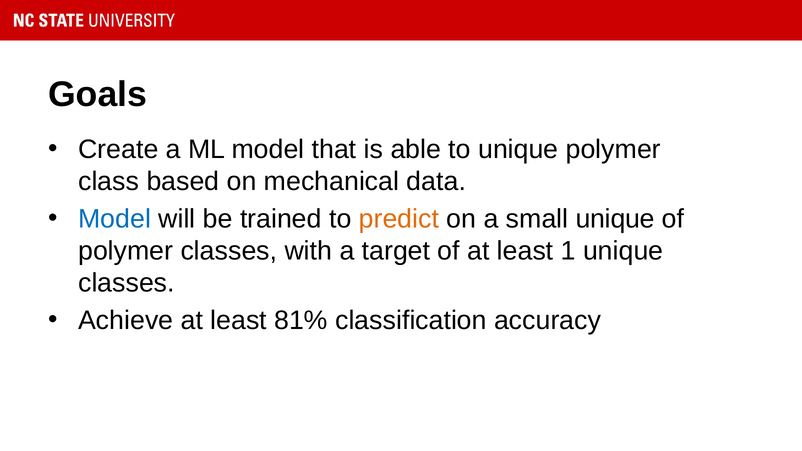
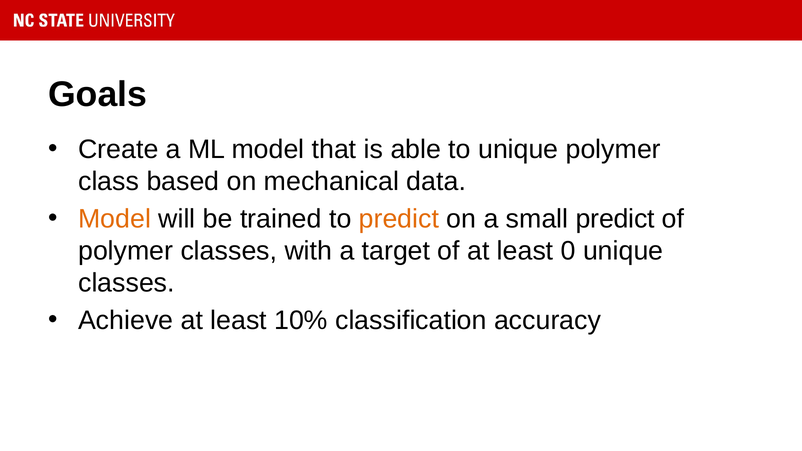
Model colour: blue -> orange (115, 219)
small unique: unique -> predict (615, 219)
1: 1 -> 0 (568, 251)
81%: 81% -> 10% (301, 320)
